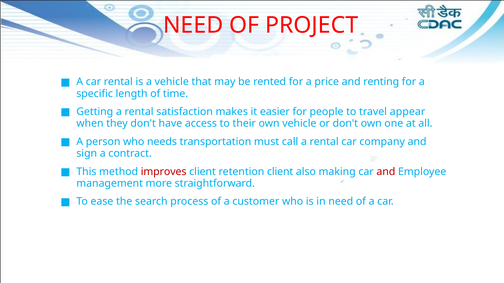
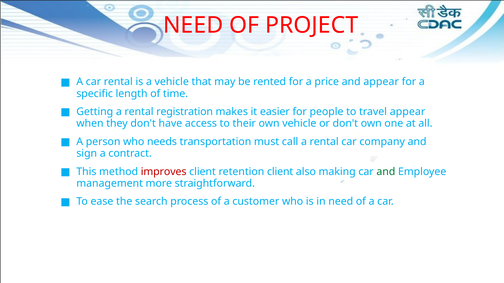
and renting: renting -> appear (381, 82)
satisfaction: satisfaction -> registration (185, 112)
and colour: red -> green (386, 172)
